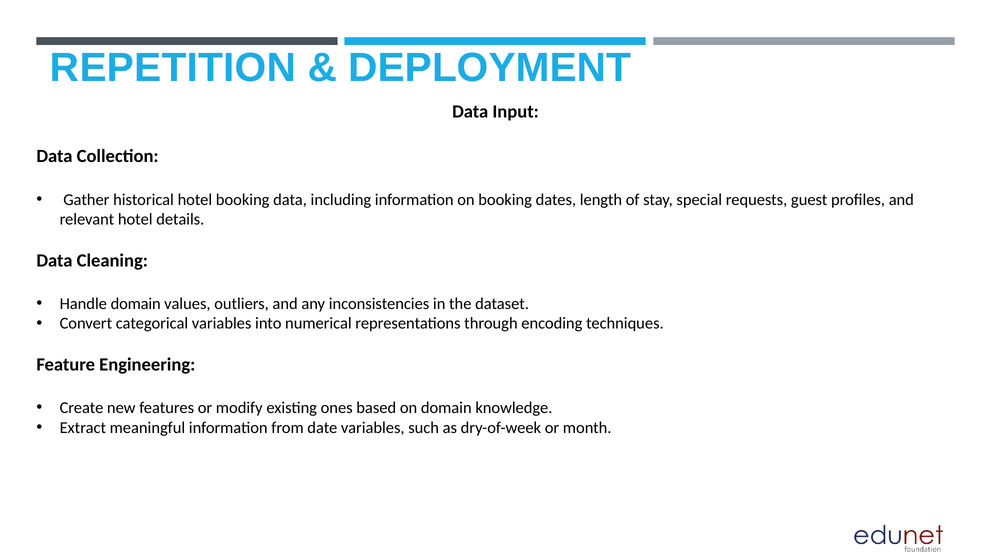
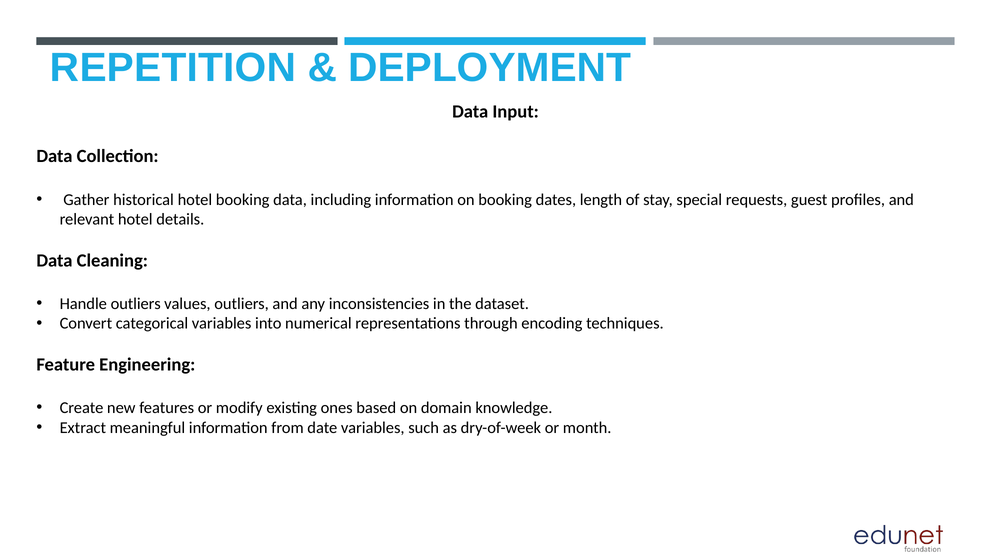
Handle domain: domain -> outliers (136, 303)
